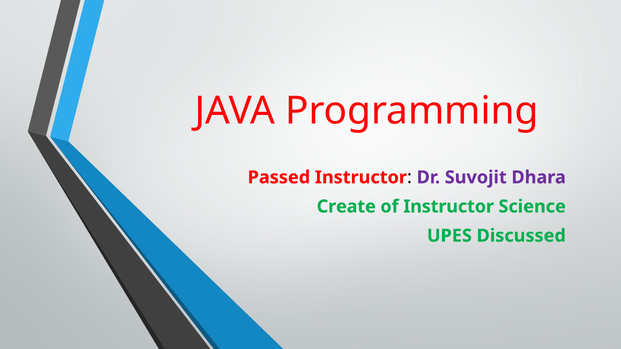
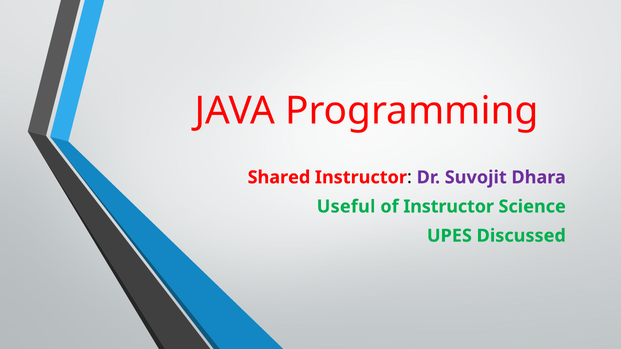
Passed: Passed -> Shared (279, 178)
Create: Create -> Useful (346, 207)
